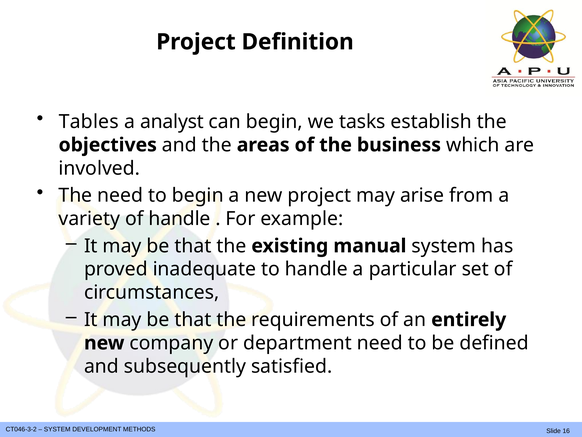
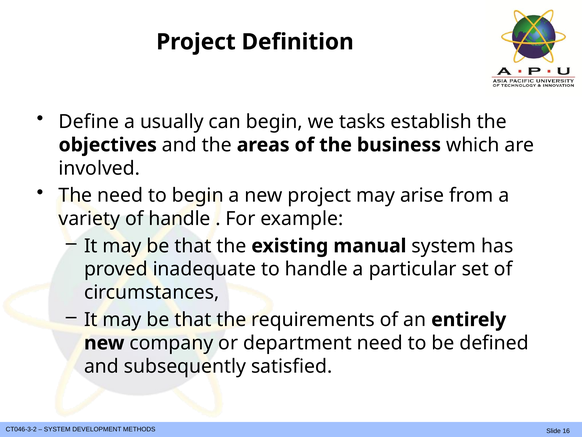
Tables: Tables -> Define (89, 122)
analyst: analyst -> usually (172, 122)
